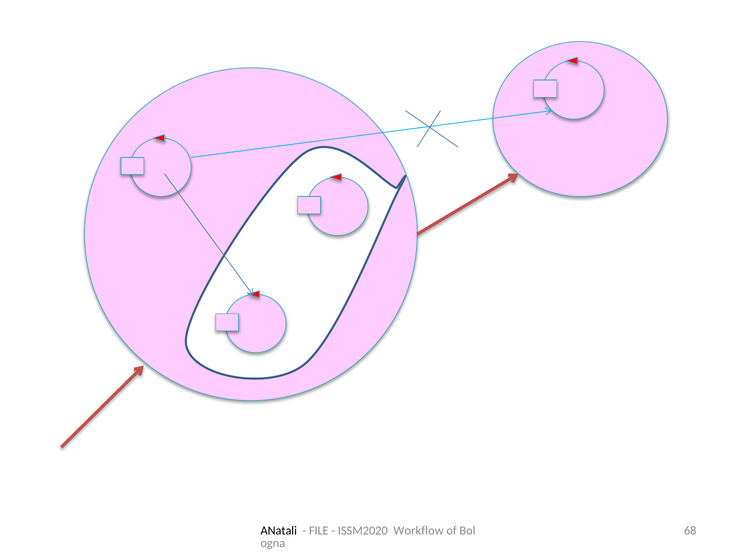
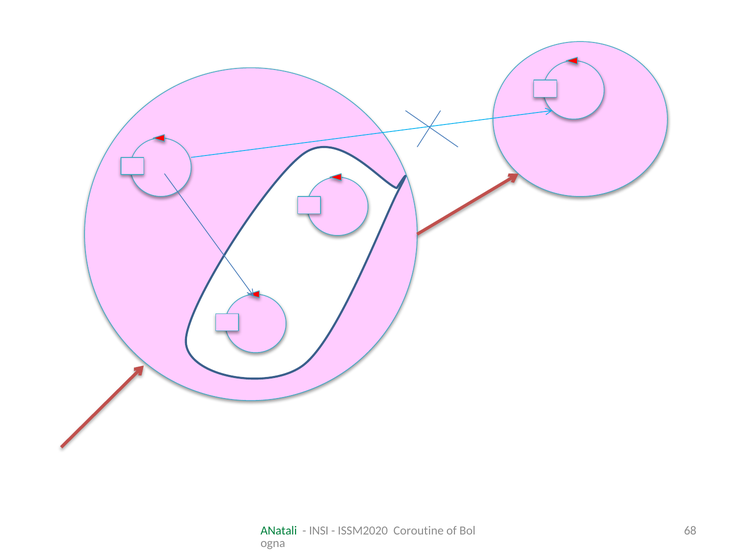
ANatali colour: black -> green (279, 531)
FILE: FILE -> INSI (319, 531)
Workflow: Workflow -> Coroutine (419, 531)
